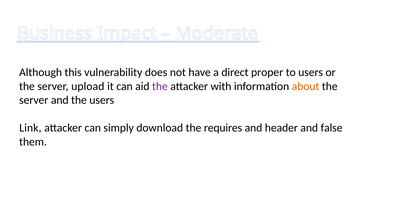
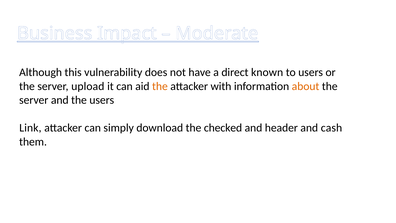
proper: proper -> known (267, 72)
the colour: purple -> orange (160, 86)
requires: requires -> checked (223, 128)
false: false -> cash (331, 128)
